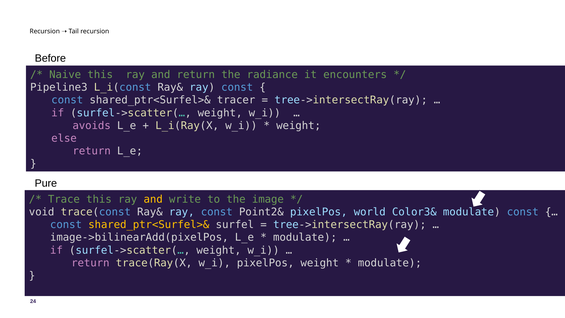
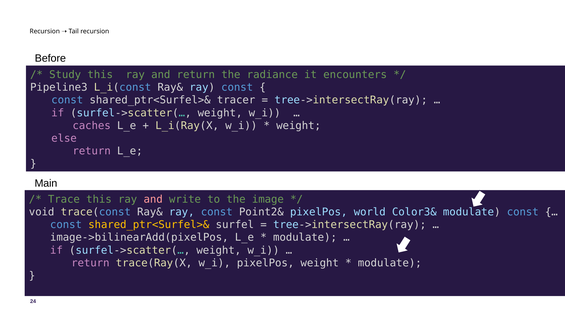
Naive: Naive -> Study (65, 75)
avoids: avoids -> caches (92, 126)
Pure: Pure -> Main (46, 183)
and colour: yellow -> pink (153, 199)
